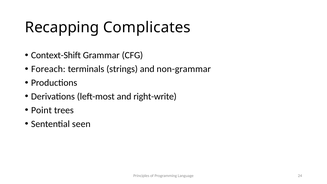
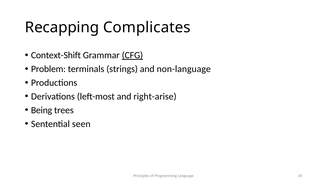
CFG underline: none -> present (132, 55)
Foreach: Foreach -> Problem (48, 69)
non-grammar: non-grammar -> non-language (184, 69)
right-write: right-write -> right-arise (155, 96)
Point: Point -> Being (42, 110)
